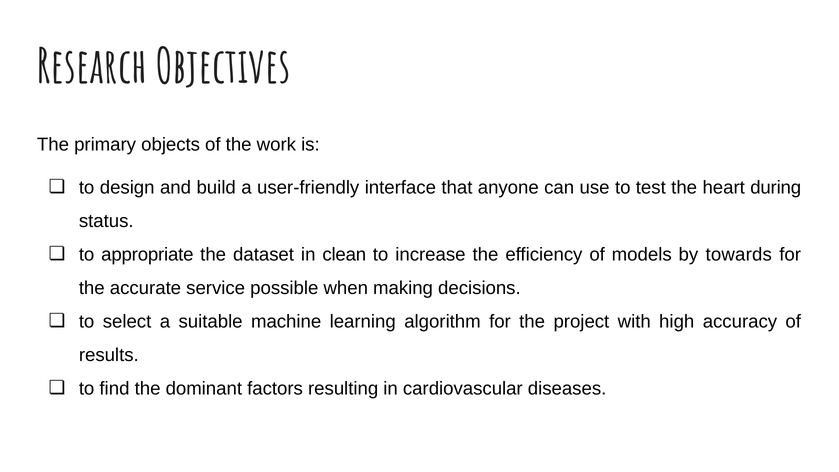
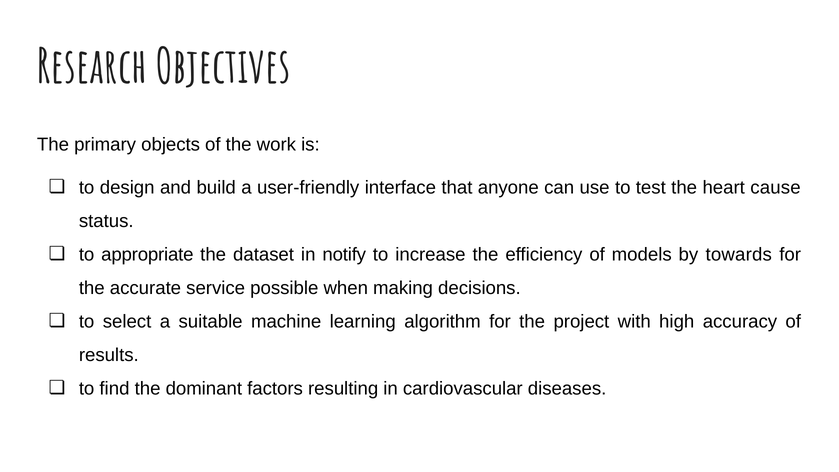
during: during -> cause (776, 188)
clean: clean -> notify (344, 255)
